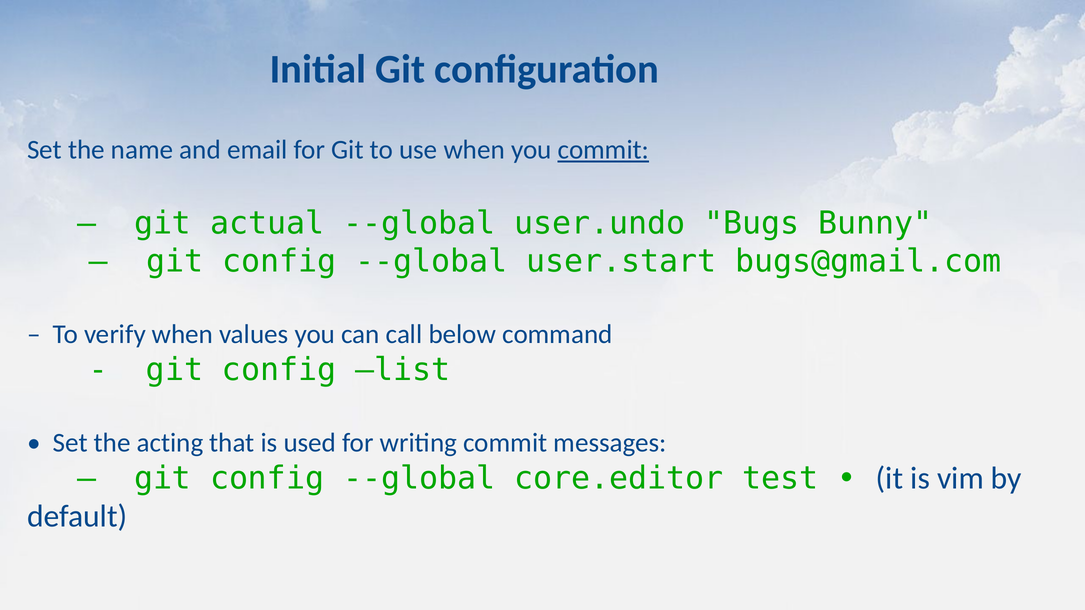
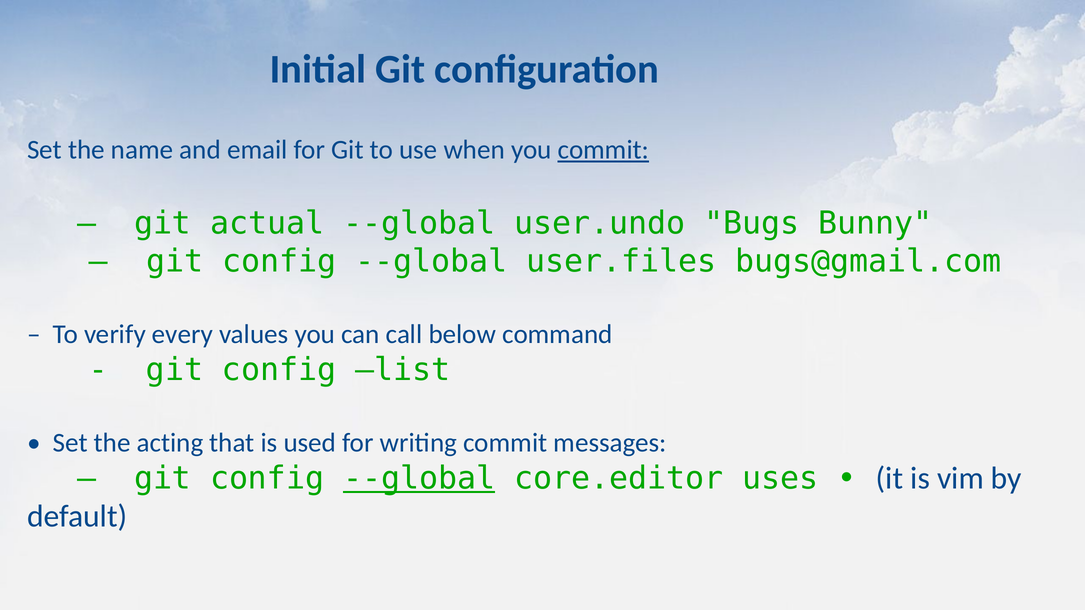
user.start: user.start -> user.files (621, 261)
verify when: when -> every (182, 334)
--global underline: none -> present (419, 479)
test: test -> uses (780, 479)
